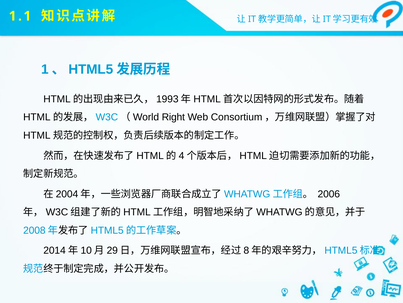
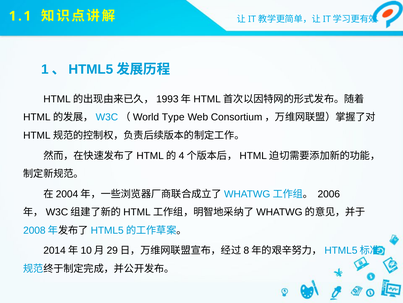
Right: Right -> Type (173, 117)
